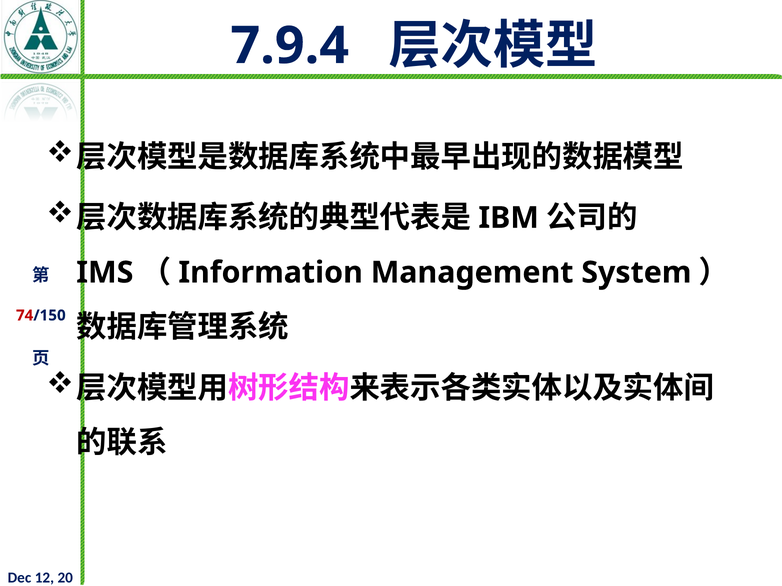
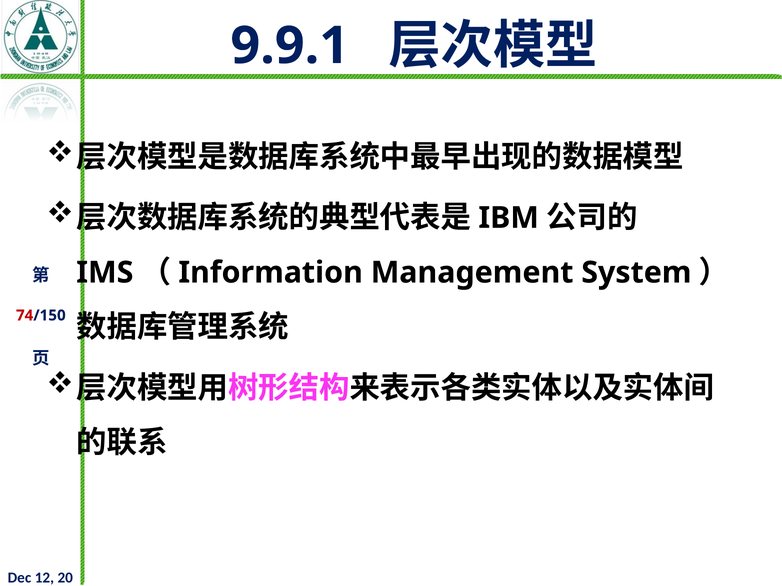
7.9.4: 7.9.4 -> 9.9.1 (290, 46)
